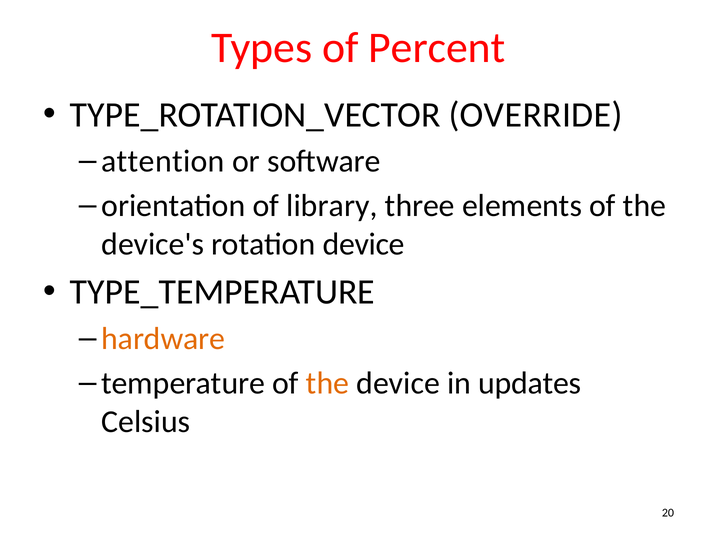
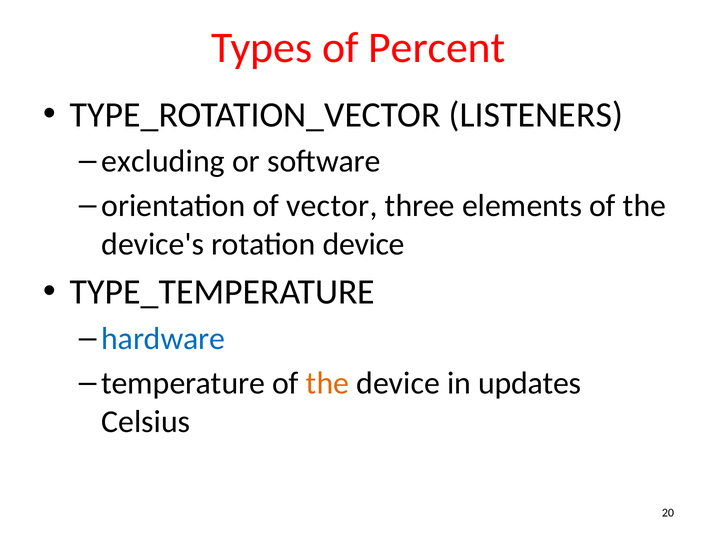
OVERRIDE: OVERRIDE -> LISTENERS (536, 115)
attention: attention -> excluding (163, 162)
library: library -> vector (332, 206)
hardware colour: orange -> blue (163, 339)
